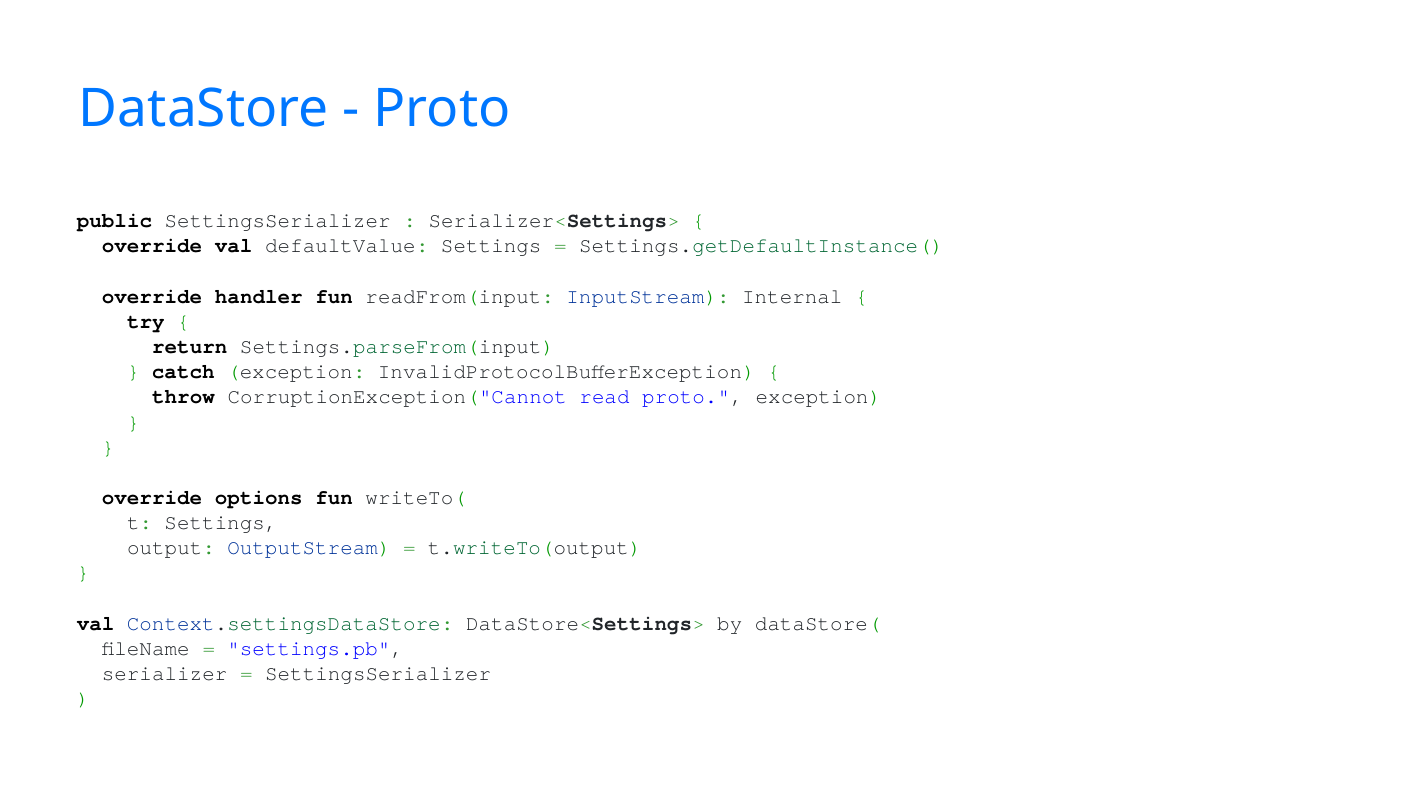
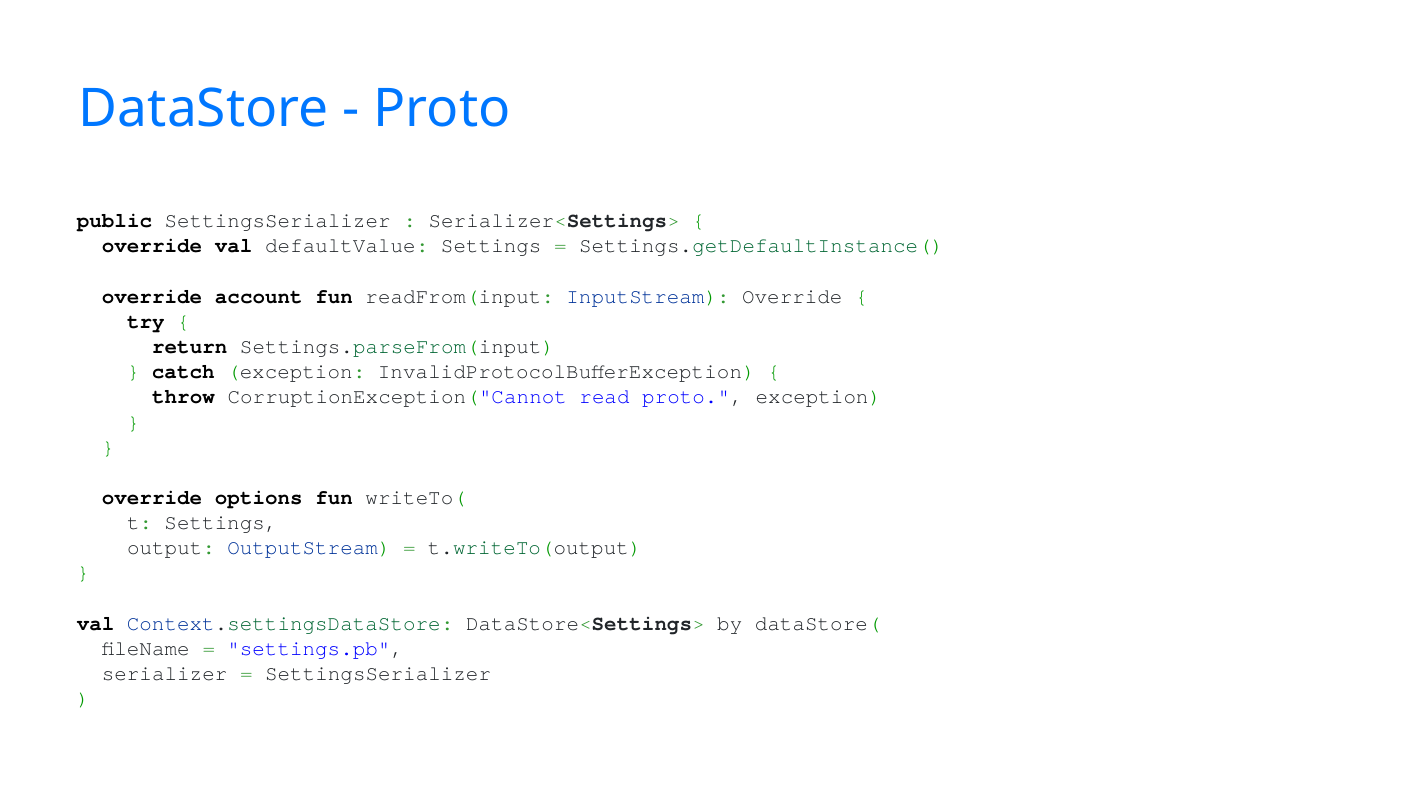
handler: handler -> account (259, 296)
InputStream Internal: Internal -> Override (792, 296)
